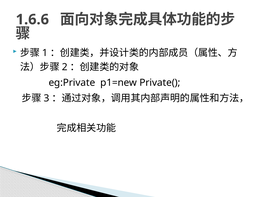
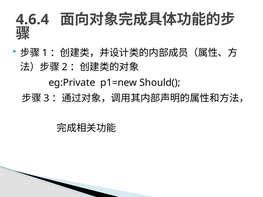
1.6.6: 1.6.6 -> 4.6.4 (32, 20)
Private(: Private( -> Should( (160, 83)
